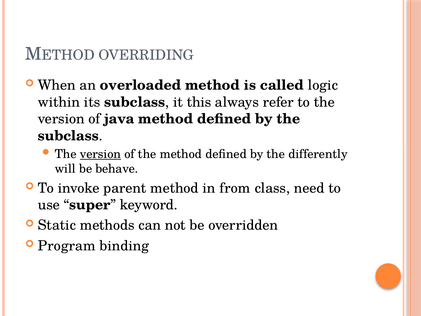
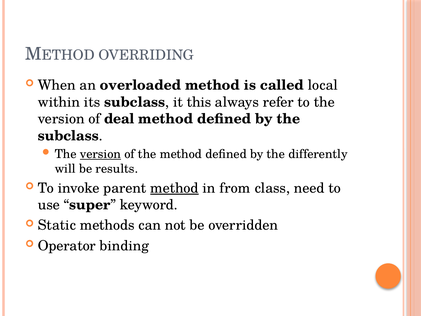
logic: logic -> local (323, 85)
java: java -> deal (119, 119)
behave: behave -> results (117, 169)
method underline: none -> present (174, 188)
Program: Program -> Operator (67, 246)
